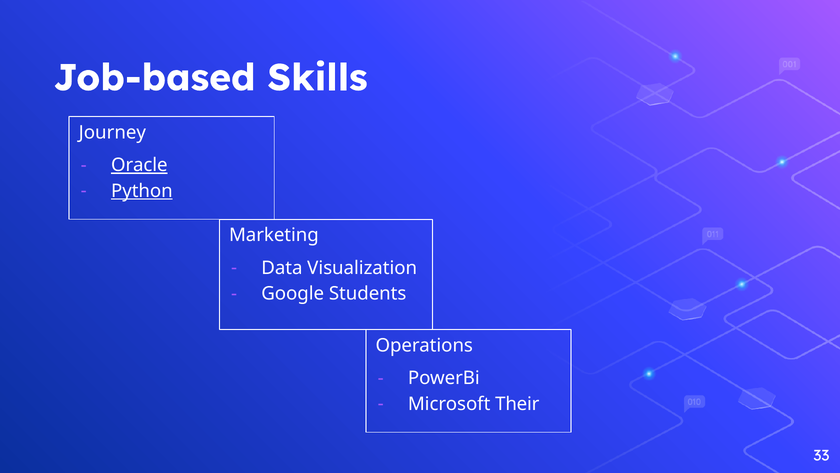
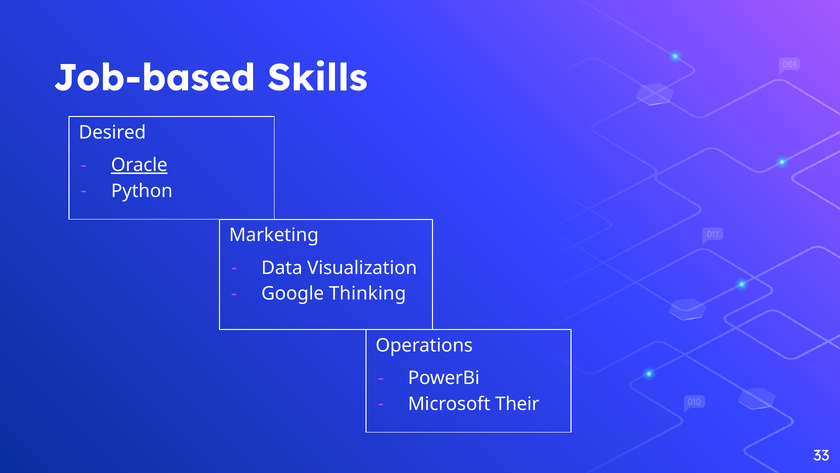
Journey: Journey -> Desired (112, 132)
Python underline: present -> none (142, 191)
Students: Students -> Thinking (368, 293)
